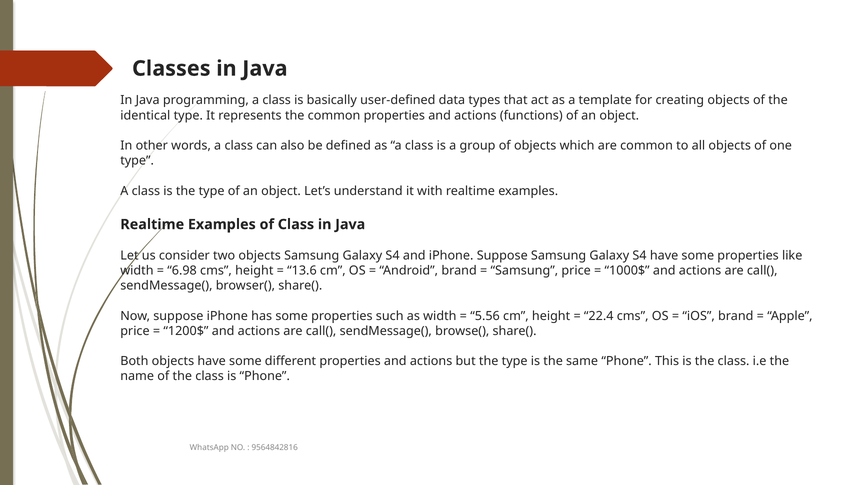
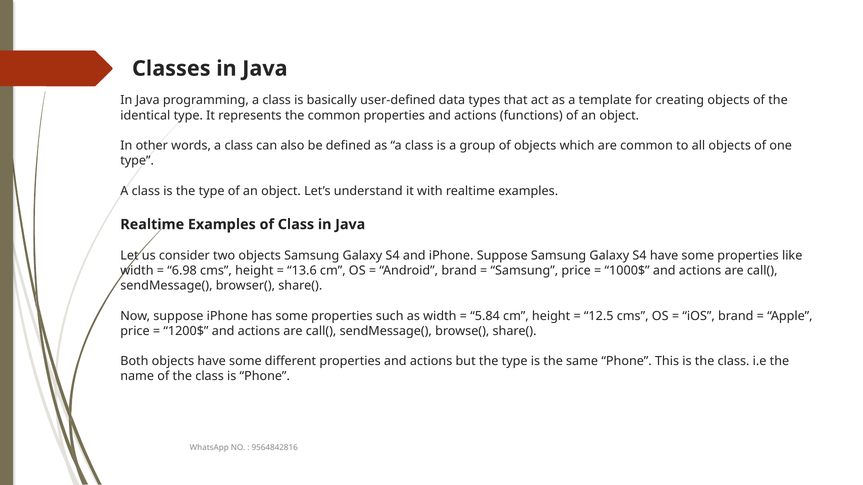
5.56: 5.56 -> 5.84 (485, 316)
22.4: 22.4 -> 12.5 (599, 316)
